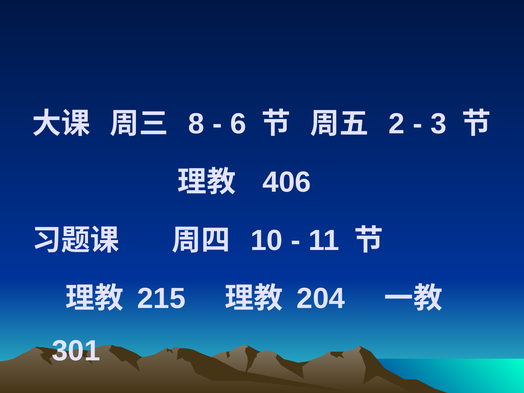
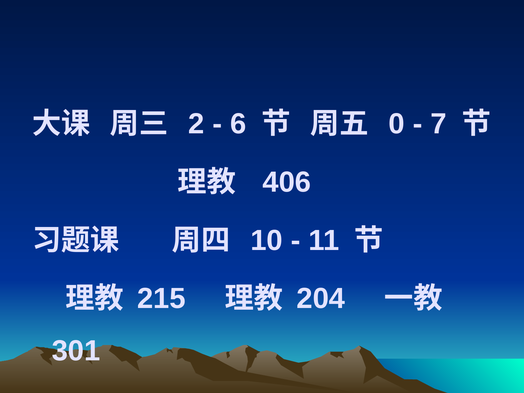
8: 8 -> 2 (196, 124)
2: 2 -> 0 (397, 124)
3: 3 -> 7 (439, 124)
